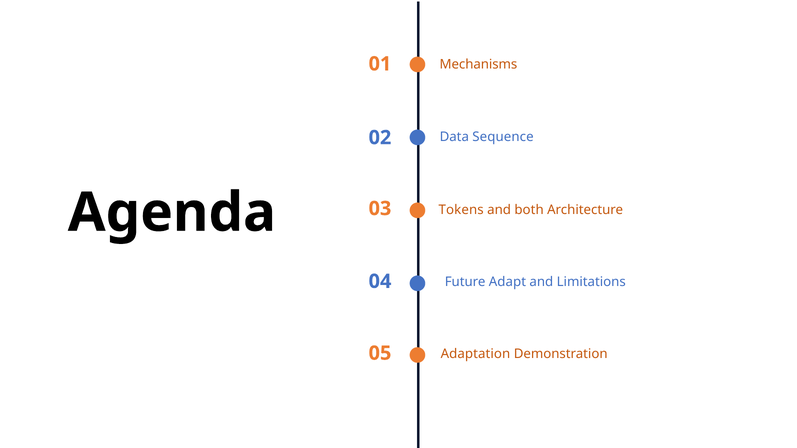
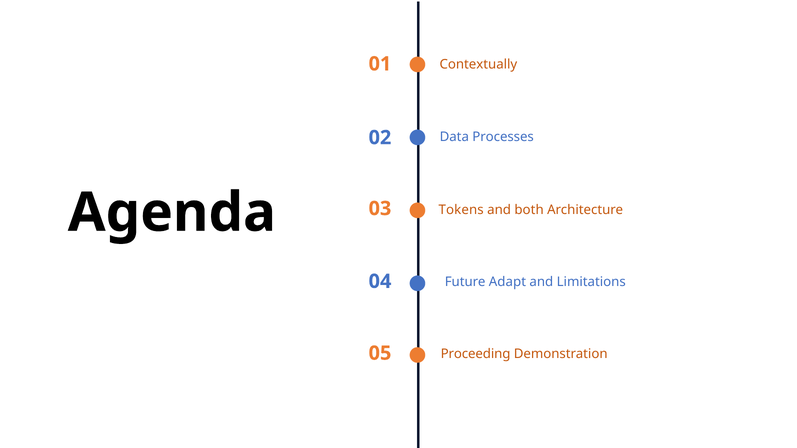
Mechanisms: Mechanisms -> Contextually (478, 65)
Sequence: Sequence -> Processes (503, 137)
Adaptation: Adaptation -> Proceeding (476, 354)
